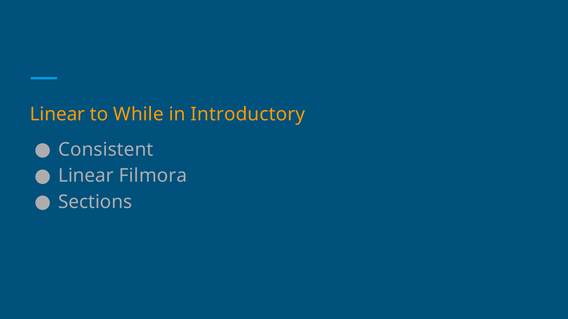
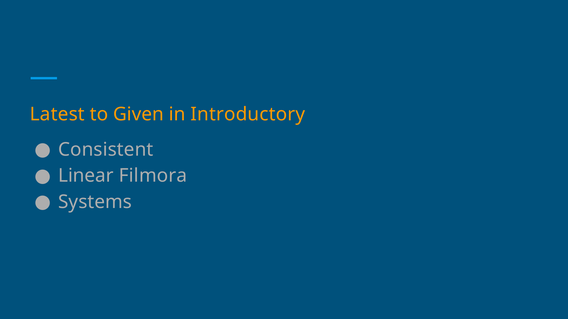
Linear: Linear -> Latest (57, 114)
While: While -> Given (139, 114)
Sections: Sections -> Systems (95, 202)
